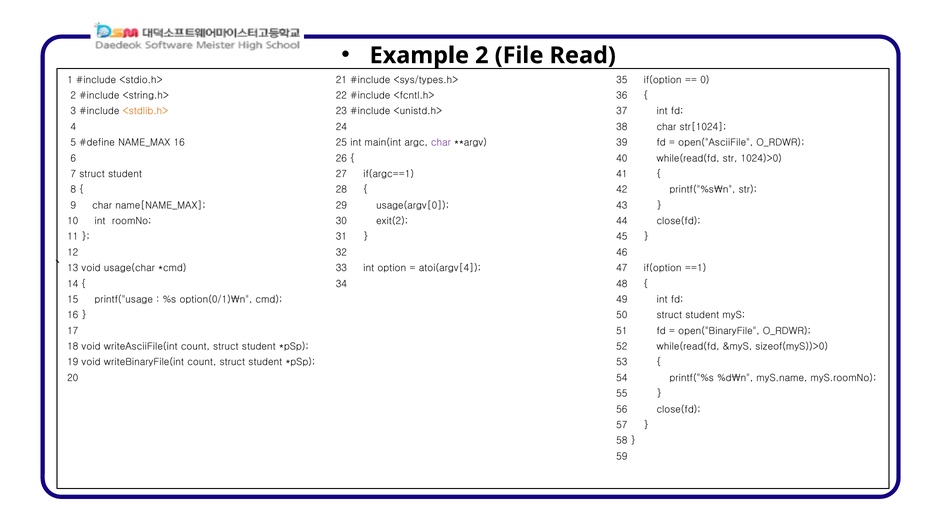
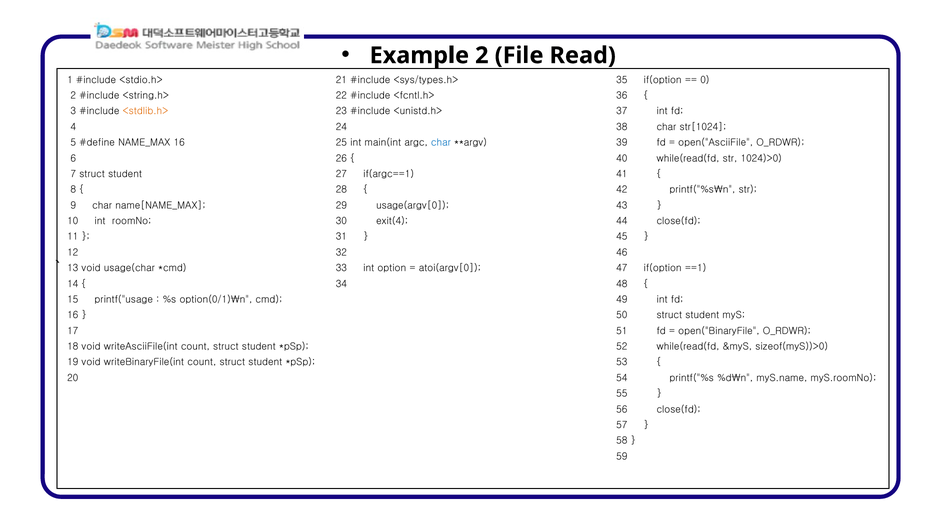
char colour: purple -> blue (441, 143)
exit(2: exit(2 -> exit(4 (392, 221)
atoi(argv[4: atoi(argv[4 -> atoi(argv[0 (450, 268)
